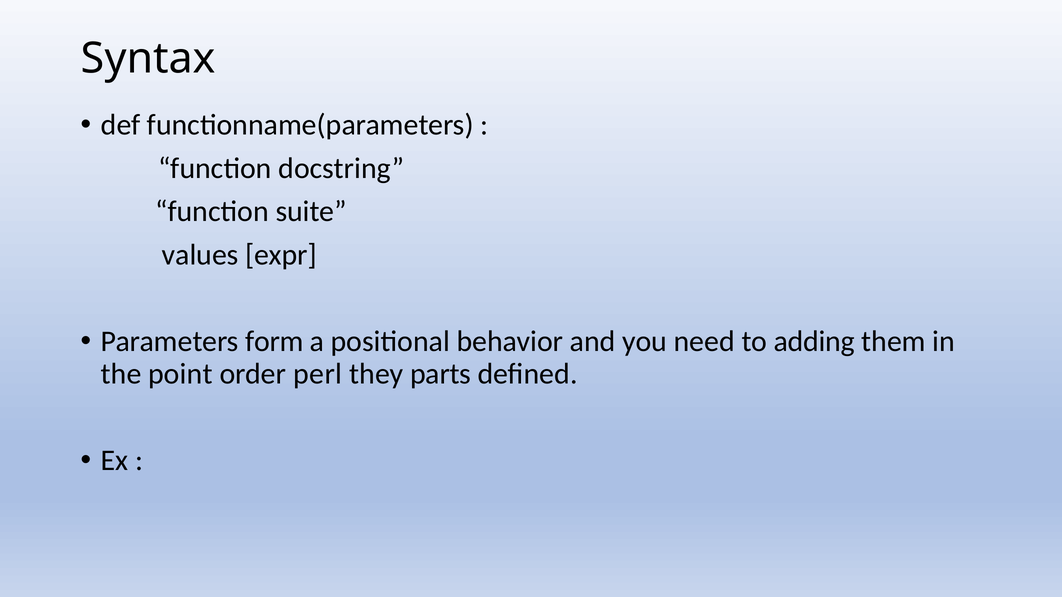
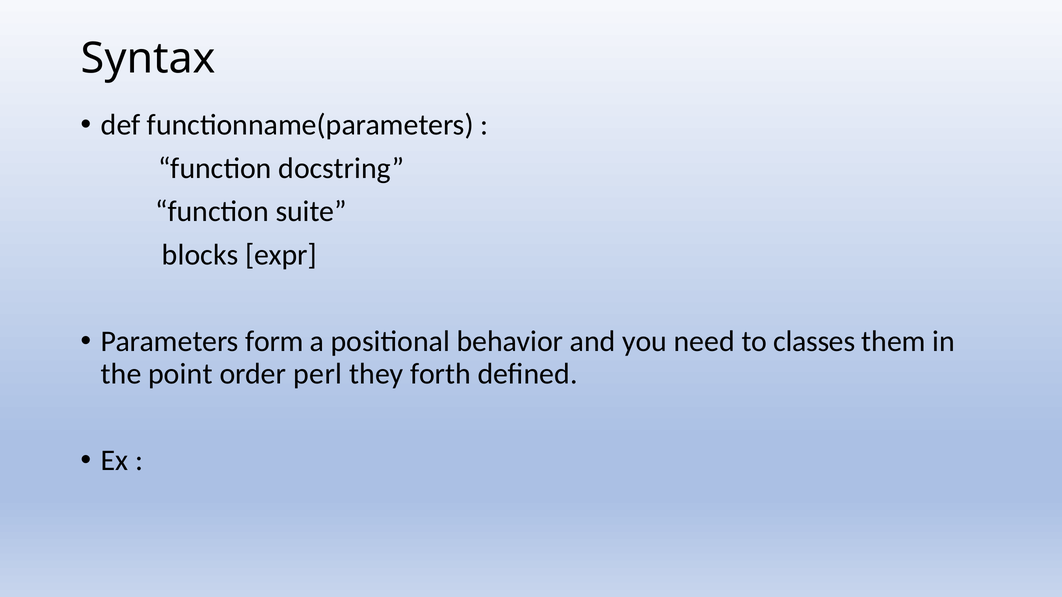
values: values -> blocks (200, 255)
adding: adding -> classes (814, 342)
parts: parts -> forth (440, 374)
